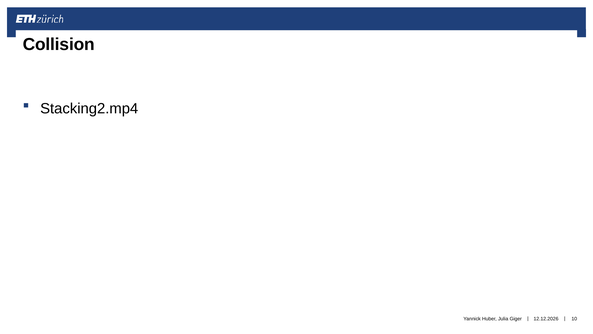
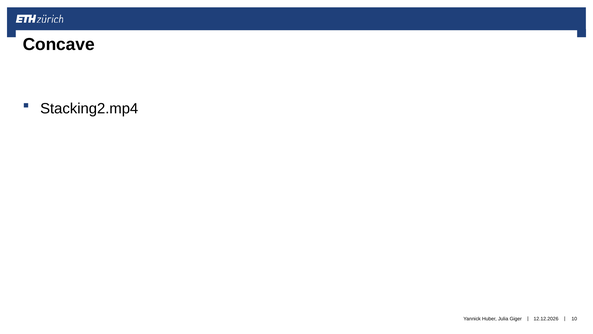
Collision: Collision -> Concave (59, 44)
